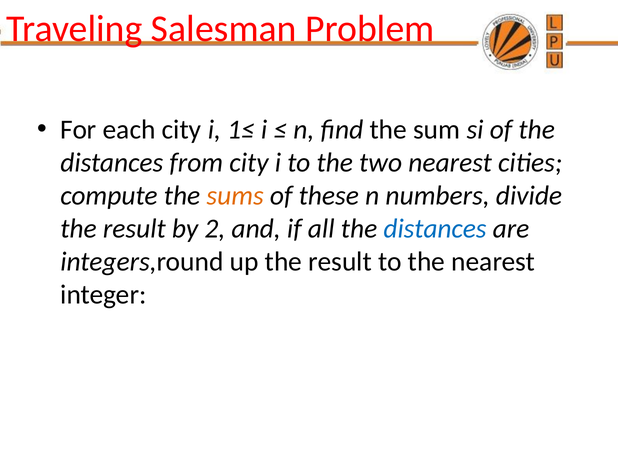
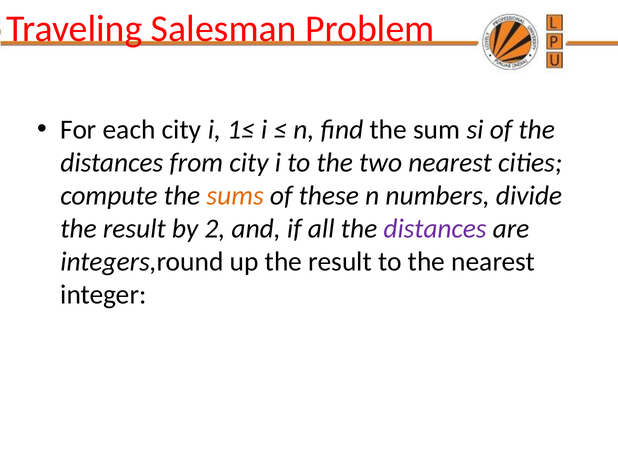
distances colour: blue -> purple (435, 229)
